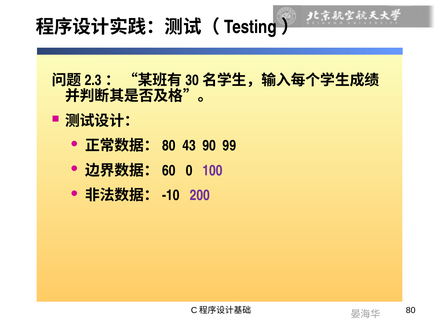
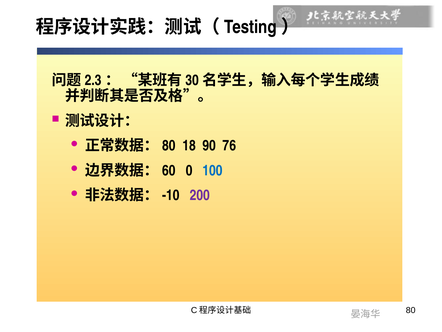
43: 43 -> 18 (189, 145)
99: 99 -> 76 (229, 145)
100 colour: purple -> blue (213, 170)
